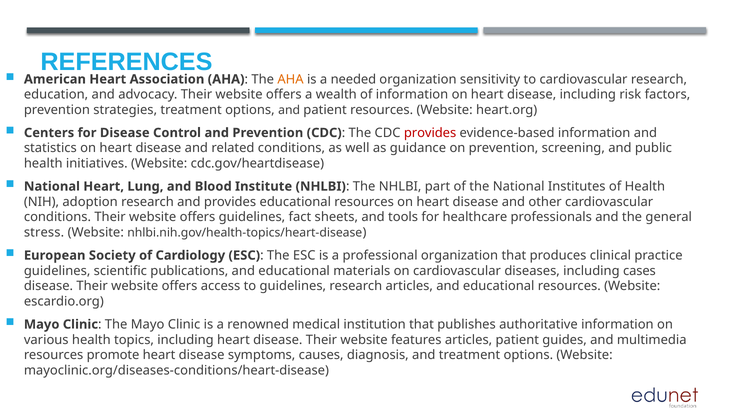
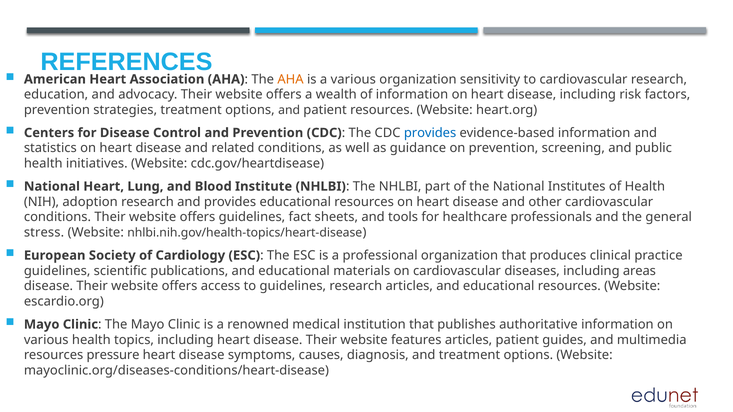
a needed: needed -> various (353, 79)
provides colour: red -> blue (430, 133)
cases: cases -> areas (639, 271)
promote: promote -> pressure (113, 355)
